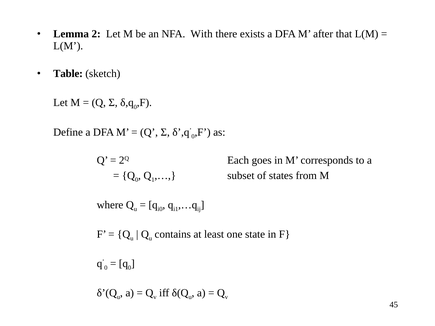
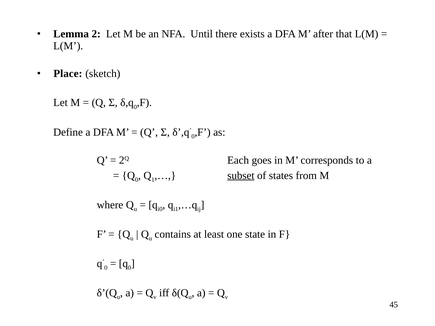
With: With -> Until (202, 34)
Table: Table -> Place (68, 74)
subset underline: none -> present (241, 176)
